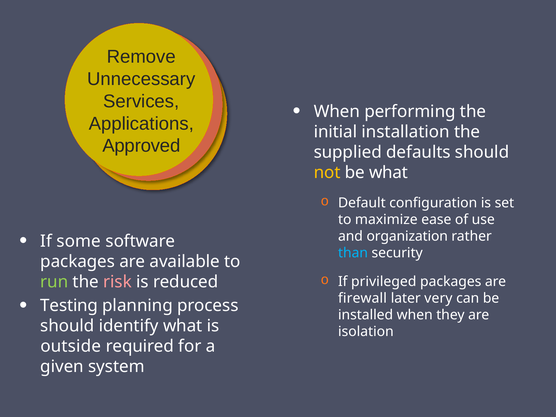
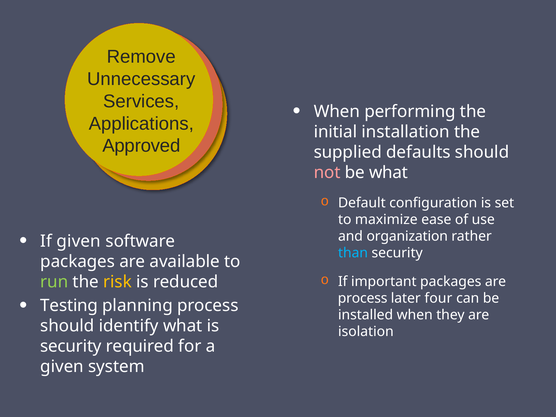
not colour: yellow -> pink (327, 173)
If some: some -> given (79, 241)
privileged: privileged -> important (384, 282)
risk colour: pink -> yellow (117, 282)
firewall: firewall -> process (363, 298)
very: very -> four (438, 298)
outside: outside -> security (71, 346)
